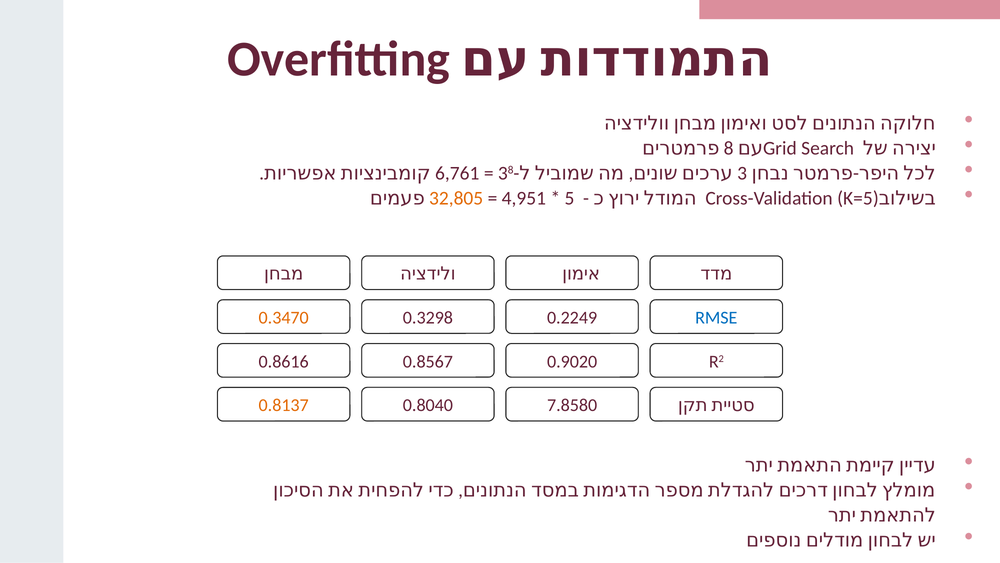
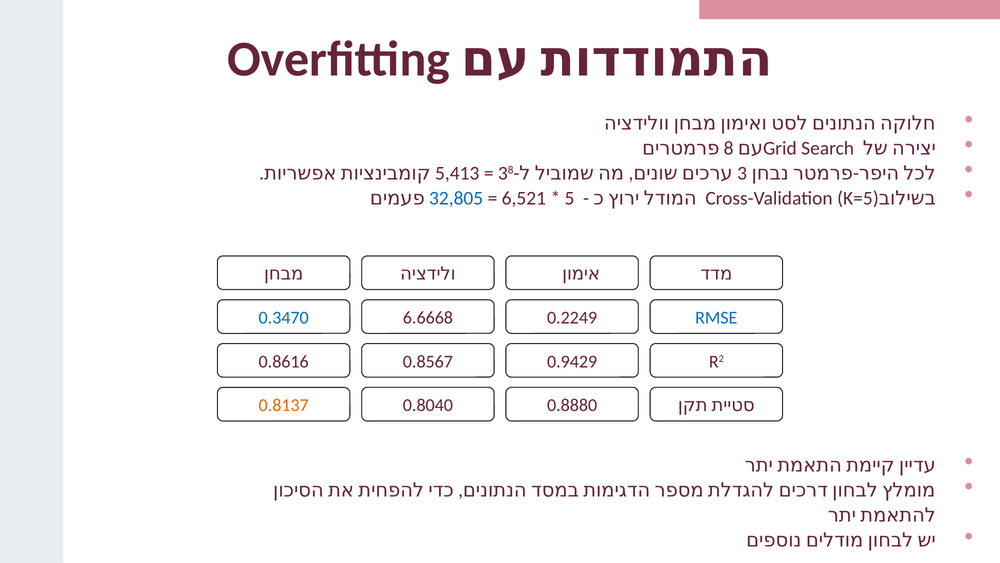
6,761: 6,761 -> 5,413 (457, 173)
32,805 colour: orange -> blue (456, 198)
4,951: 4,951 -> 6,521 (524, 198)
0.3470 colour: orange -> blue (284, 318)
0.3298: 0.3298 -> 6.6668 (428, 318)
0.9020: 0.9020 -> 0.9429 (572, 361)
7.8580: 7.8580 -> 0.8880 (572, 405)
